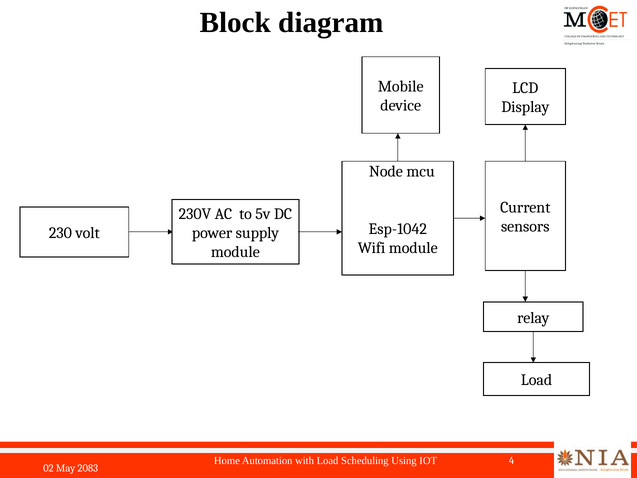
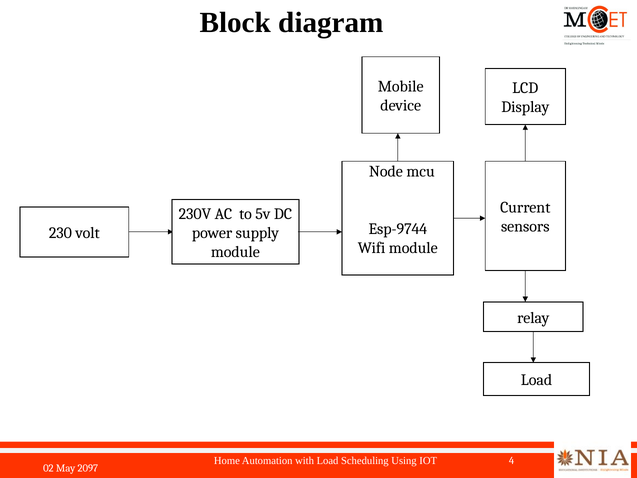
Esp-1042: Esp-1042 -> Esp-9744 (398, 229)
2083: 2083 -> 2097 (88, 468)
